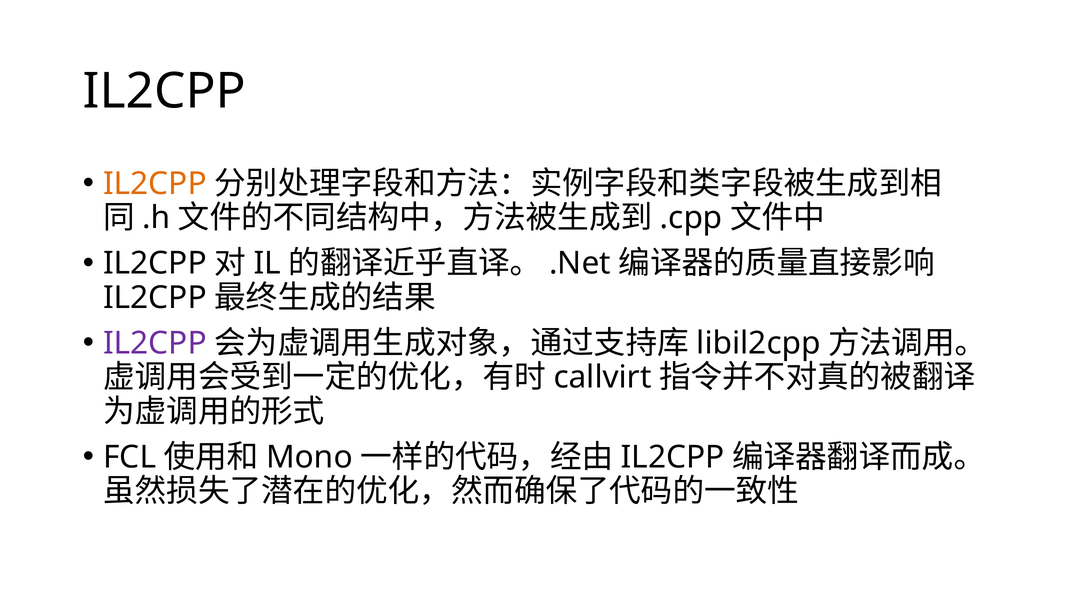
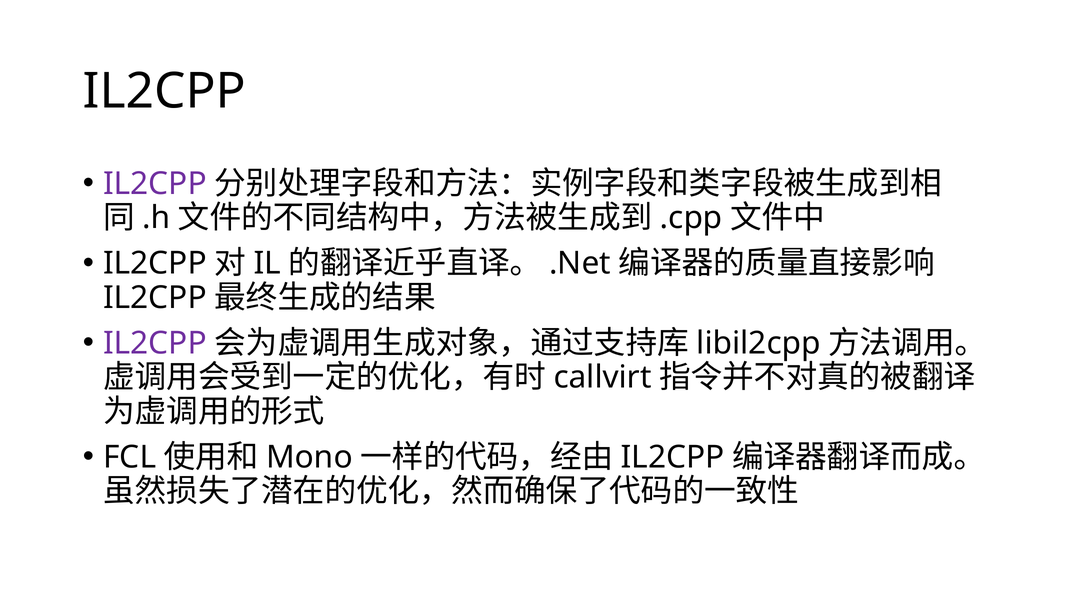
IL2CPP colour: orange -> purple (155, 184)
